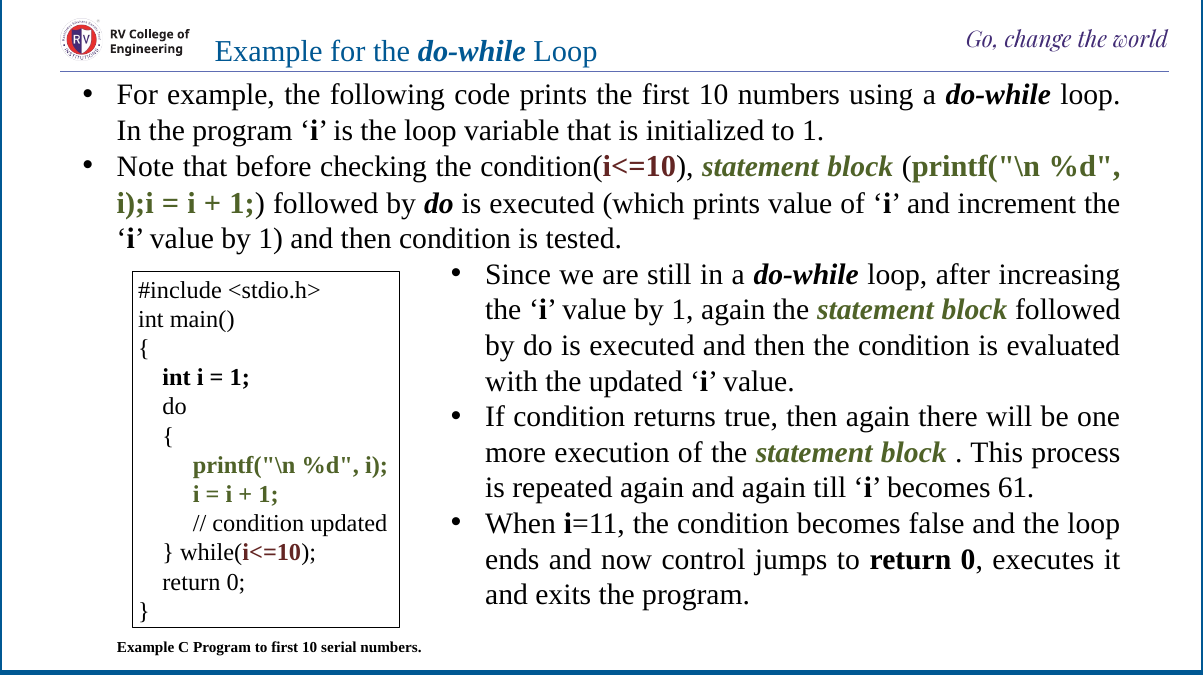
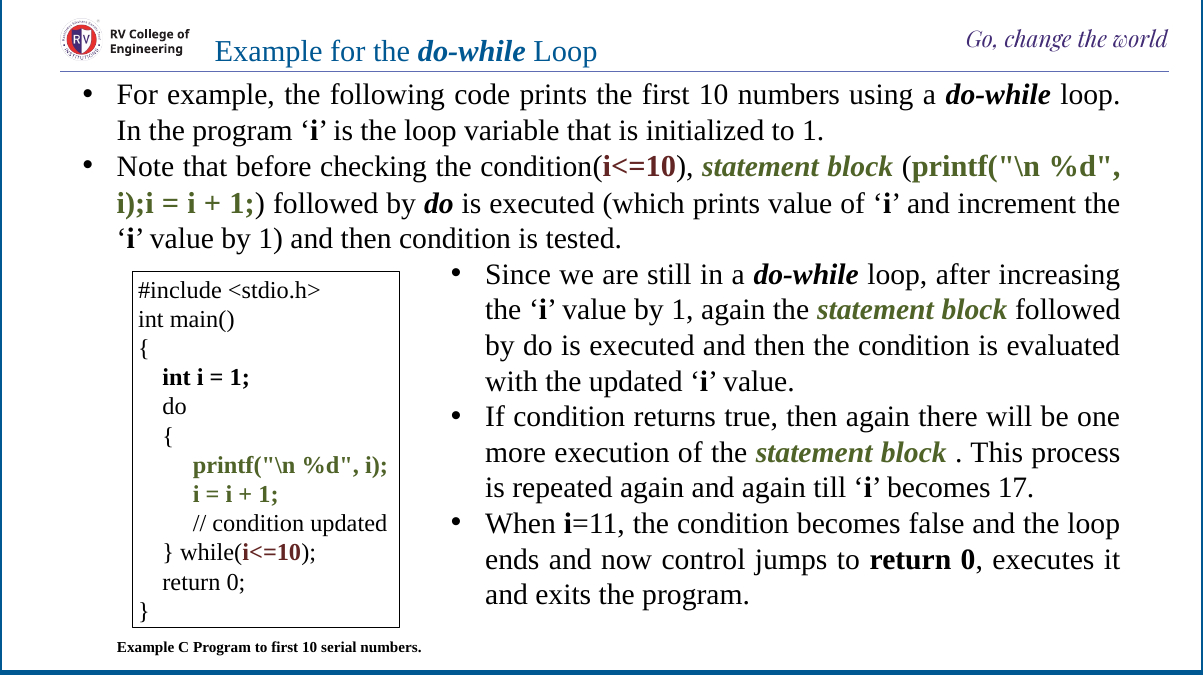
61: 61 -> 17 (1016, 488)
